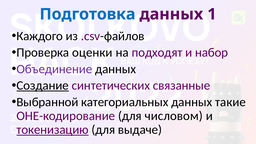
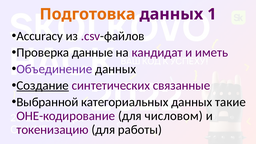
Подготовка colour: blue -> orange (87, 14)
Каждого: Каждого -> Accuracy (40, 36)
оценки: оценки -> данные (92, 53)
подходят: подходят -> кандидат (157, 53)
набор: набор -> иметь (212, 53)
токенизацию underline: present -> none (53, 130)
выдаче: выдаче -> работы (140, 130)
